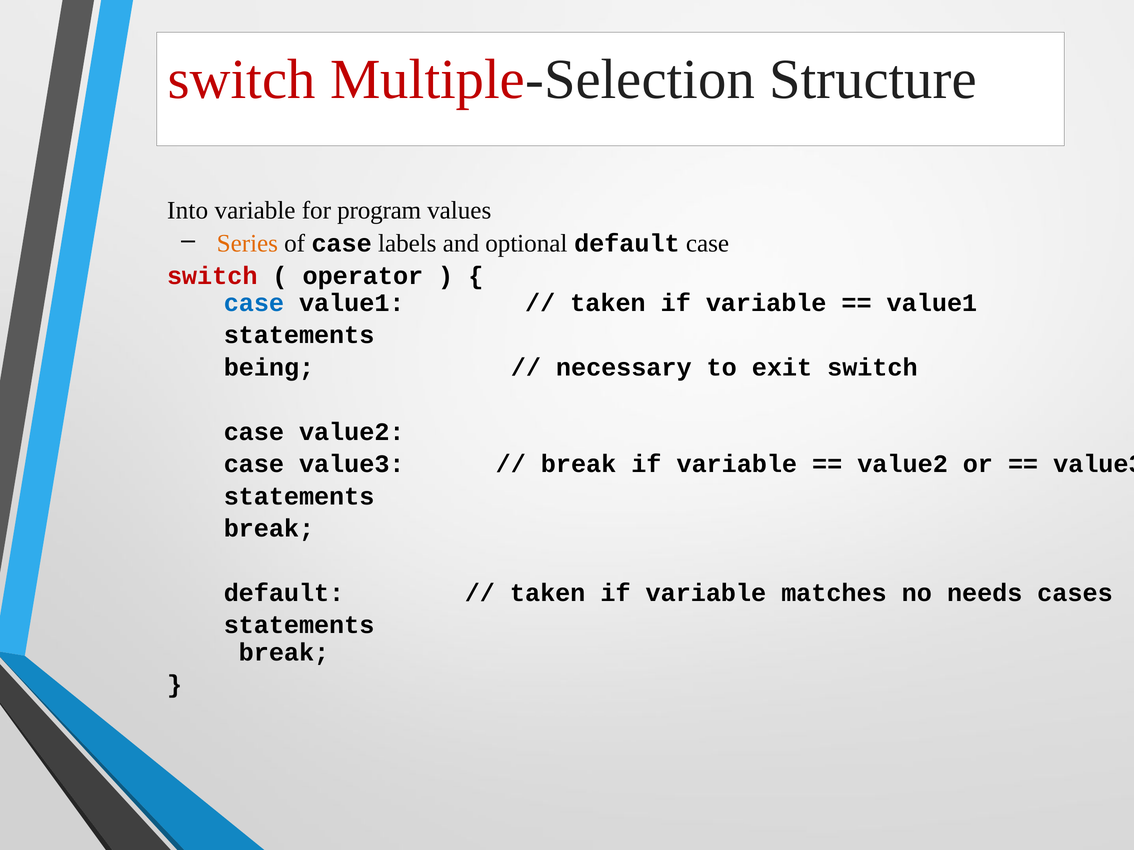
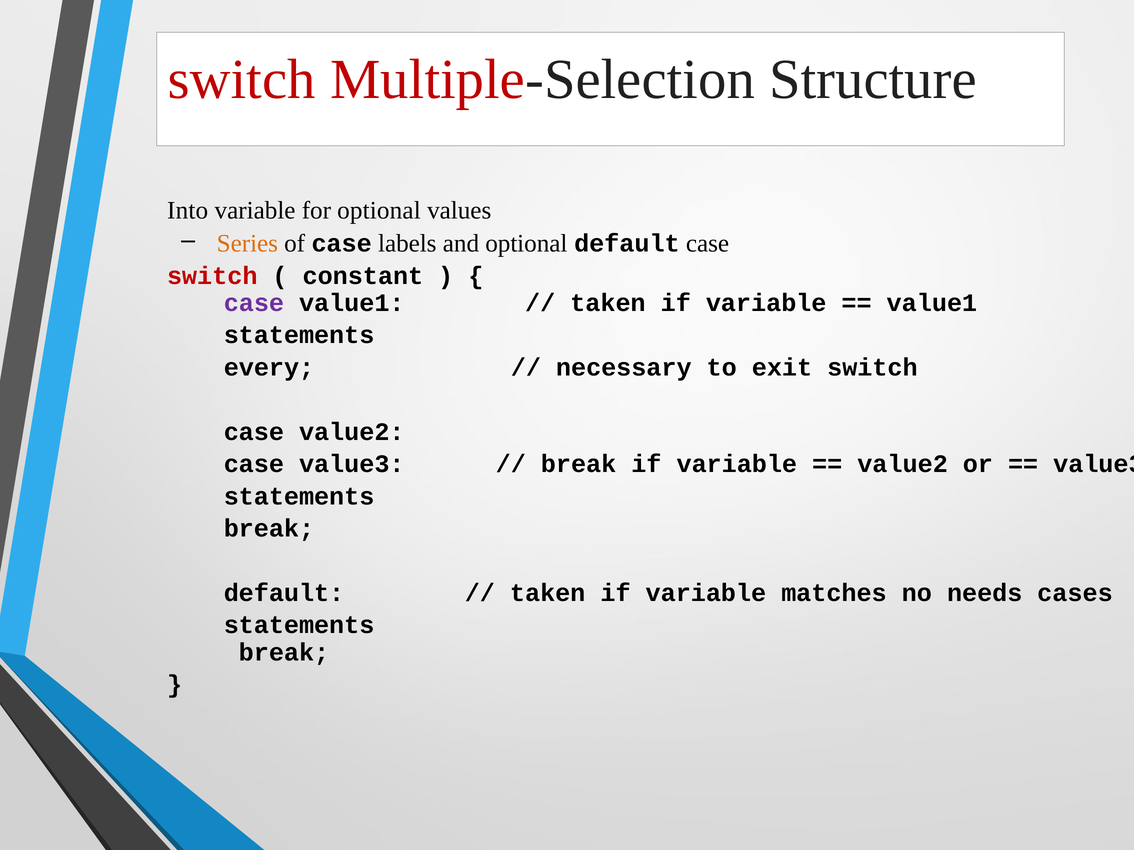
for program: program -> optional (379, 211)
operator: operator -> constant (363, 276)
case colour: blue -> purple (254, 303)
being: being -> every (269, 368)
